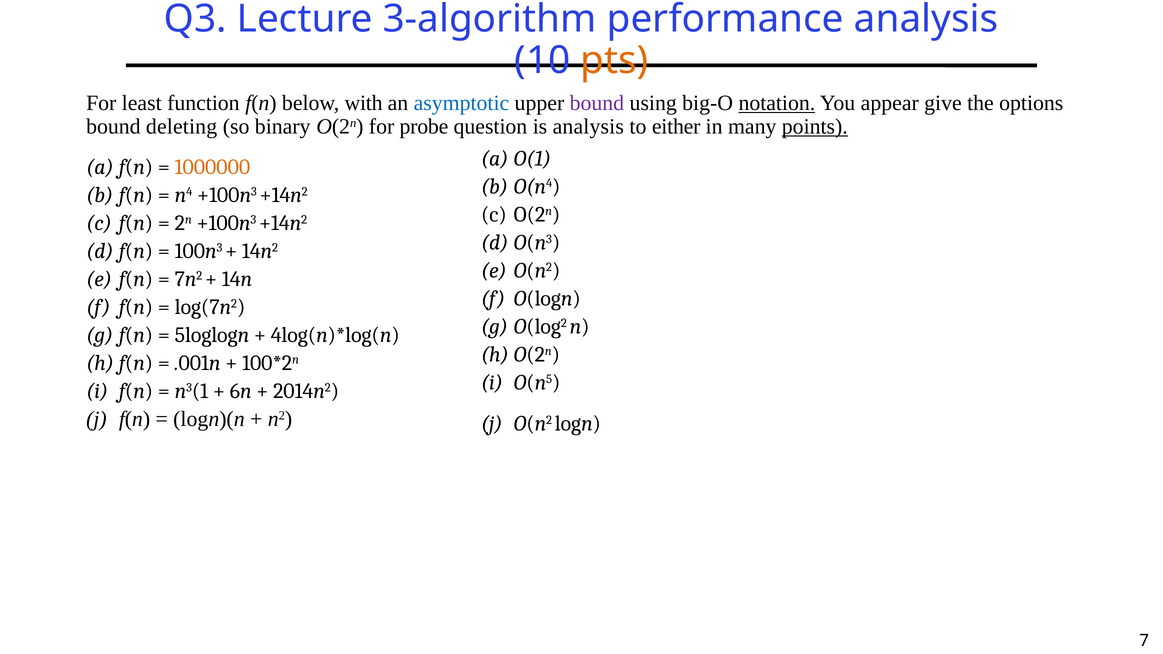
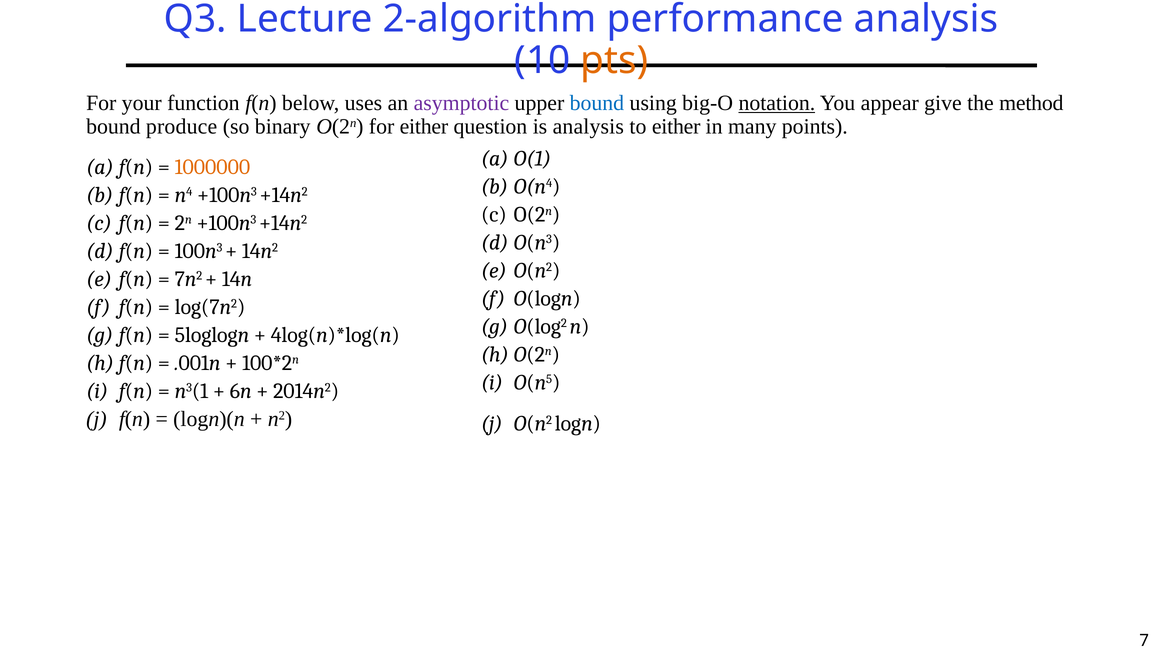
3-algorithm: 3-algorithm -> 2-algorithm (490, 19)
least: least -> your (142, 103)
with: with -> uses (363, 103)
asymptotic colour: blue -> purple (461, 103)
bound colour: purple -> blue (597, 103)
options: options -> method (1031, 103)
deleting: deleting -> produce (182, 127)
for probe: probe -> either (424, 127)
points underline: present -> none (815, 127)
